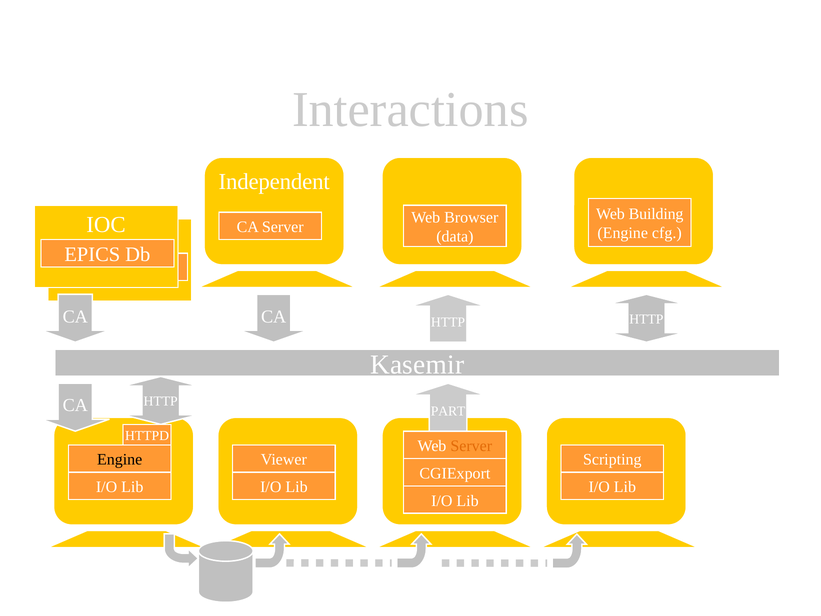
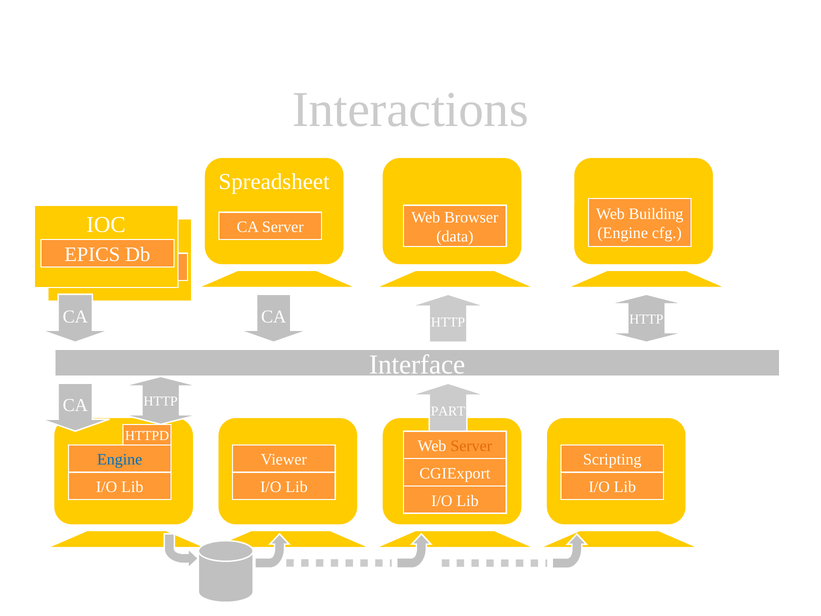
Independent: Independent -> Spreadsheet (274, 182)
Kasemir: Kasemir -> Interface (417, 365)
Engine colour: black -> blue (120, 460)
